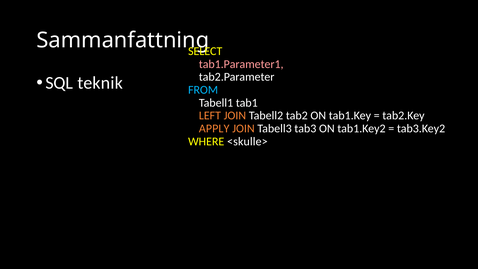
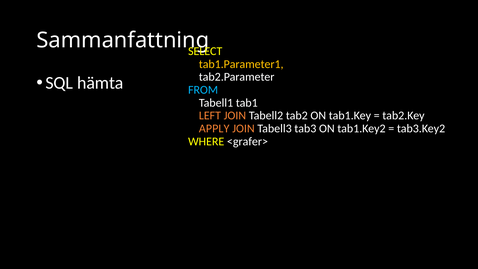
tab1.Parameter1 colour: pink -> yellow (241, 64)
teknik: teknik -> hämta (100, 83)
<skulle>: <skulle> -> <grafer> (247, 141)
